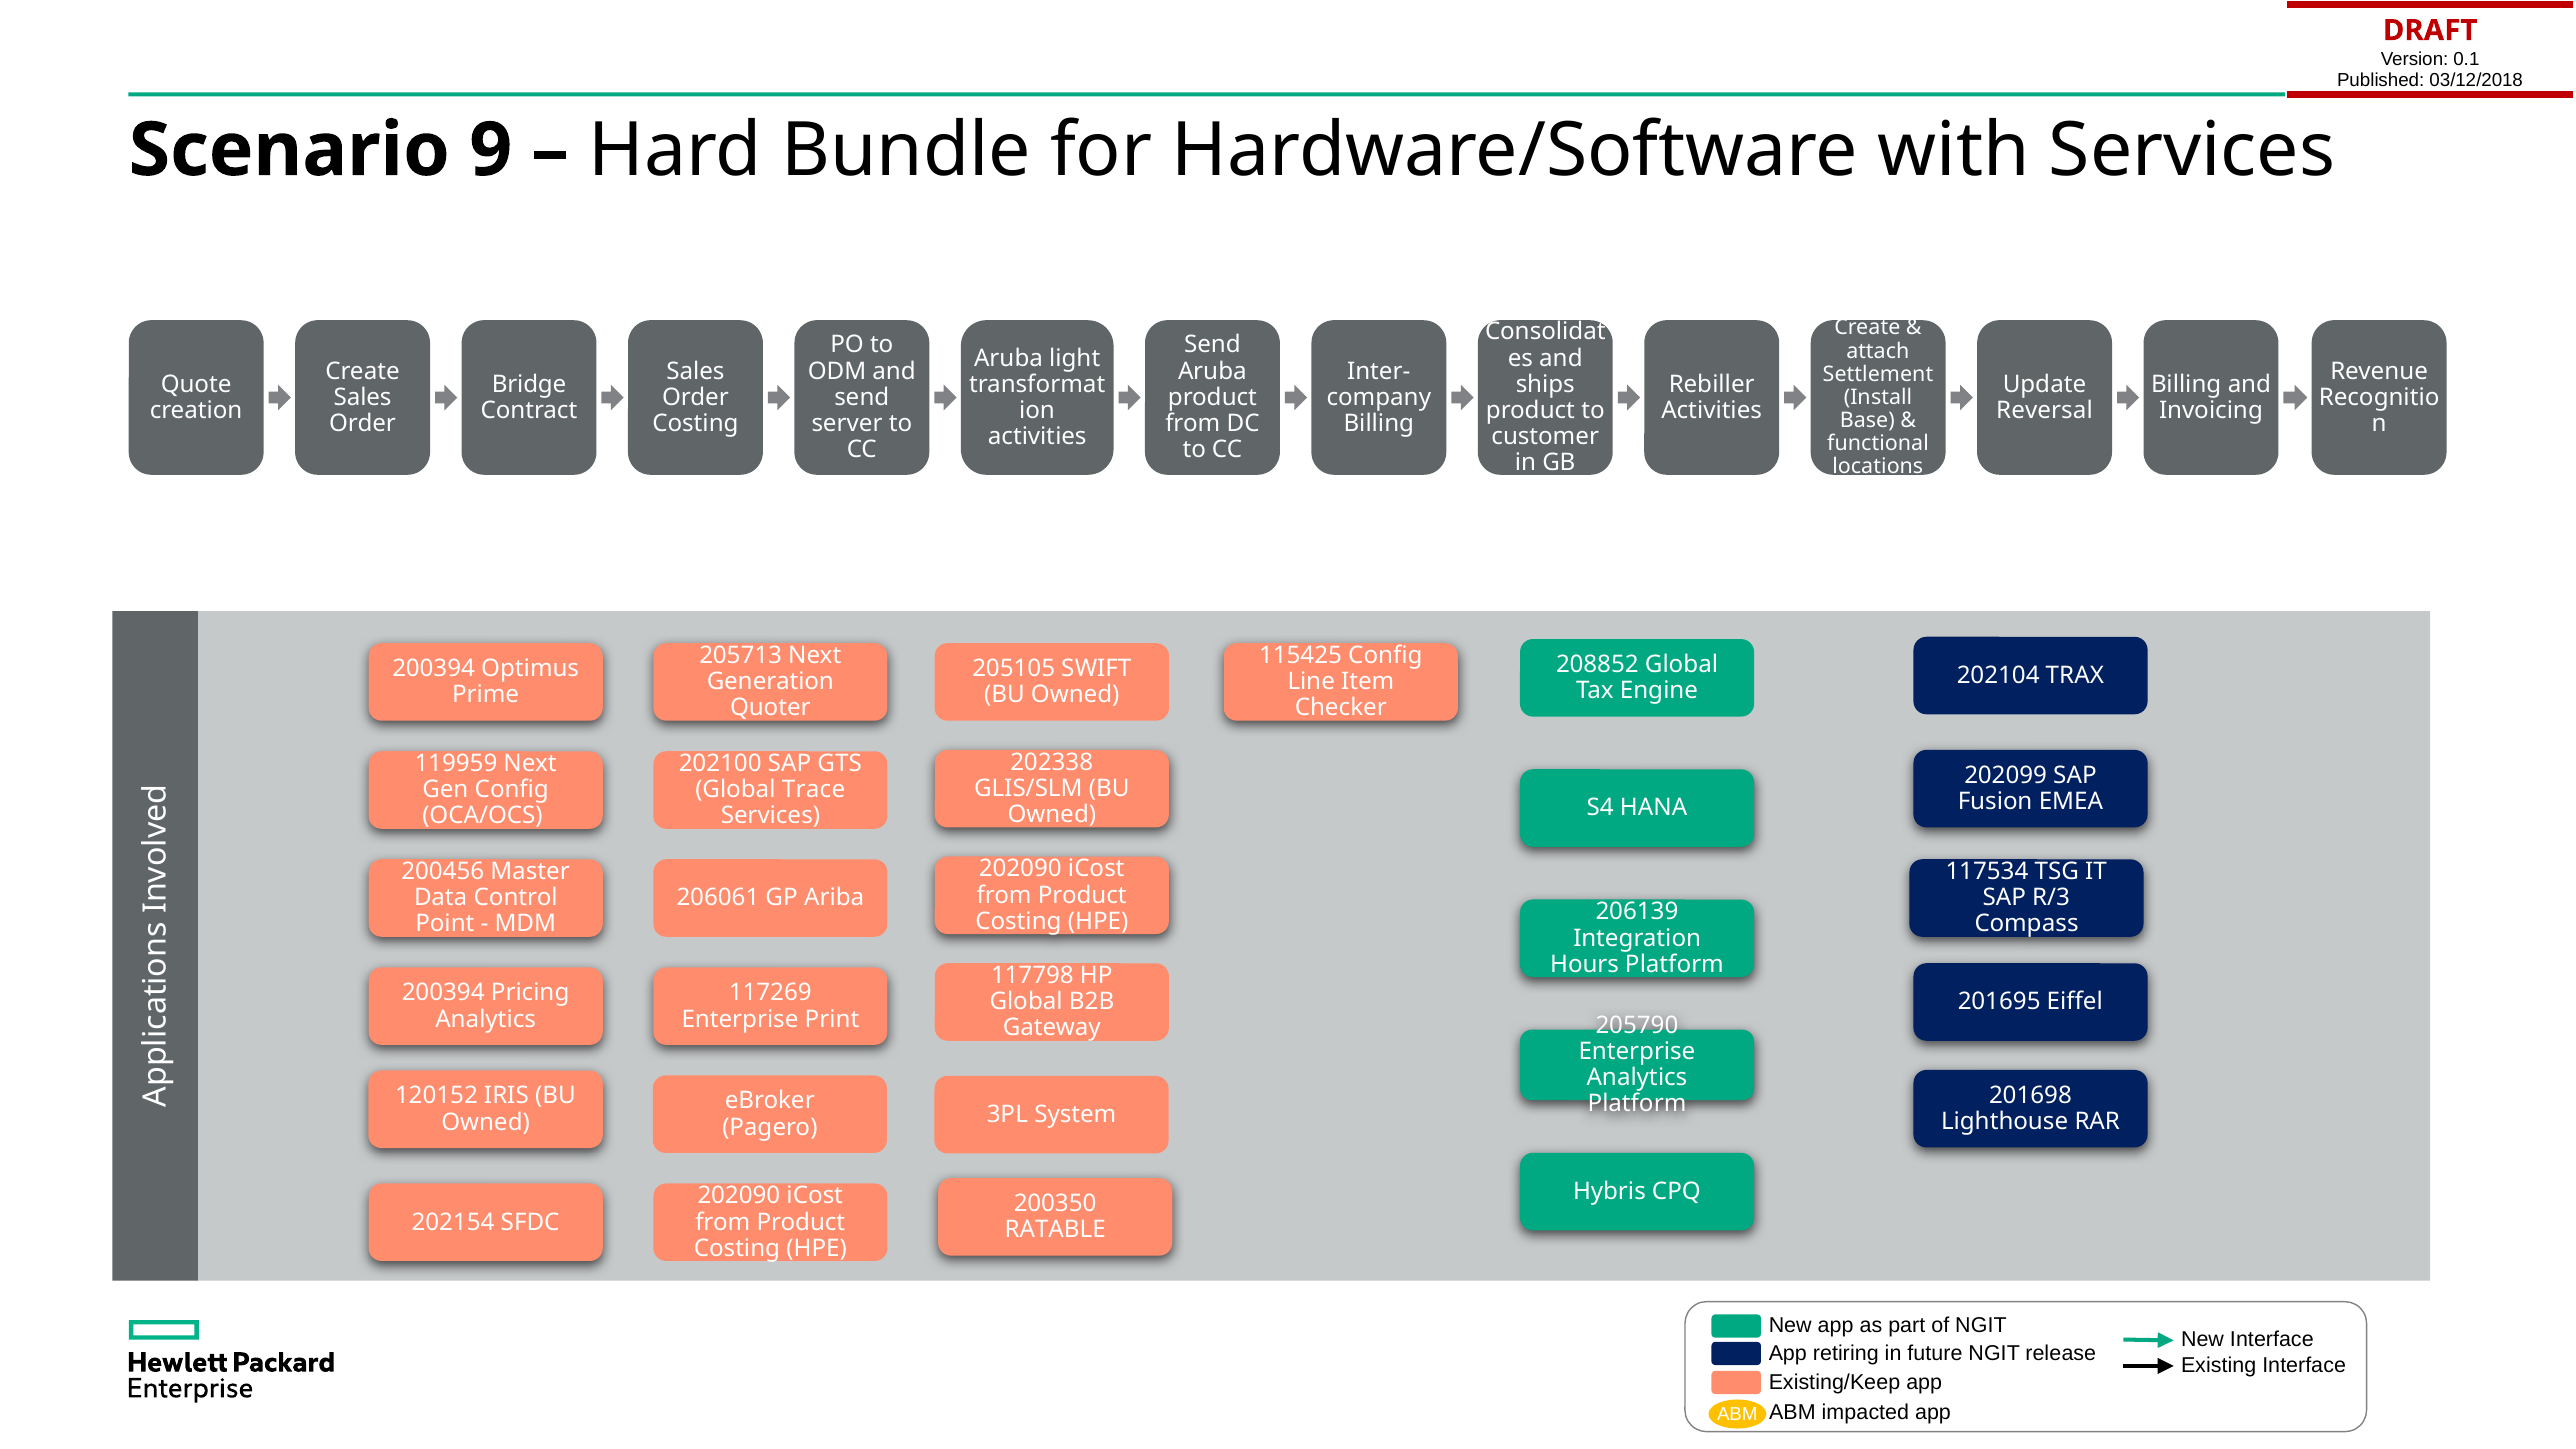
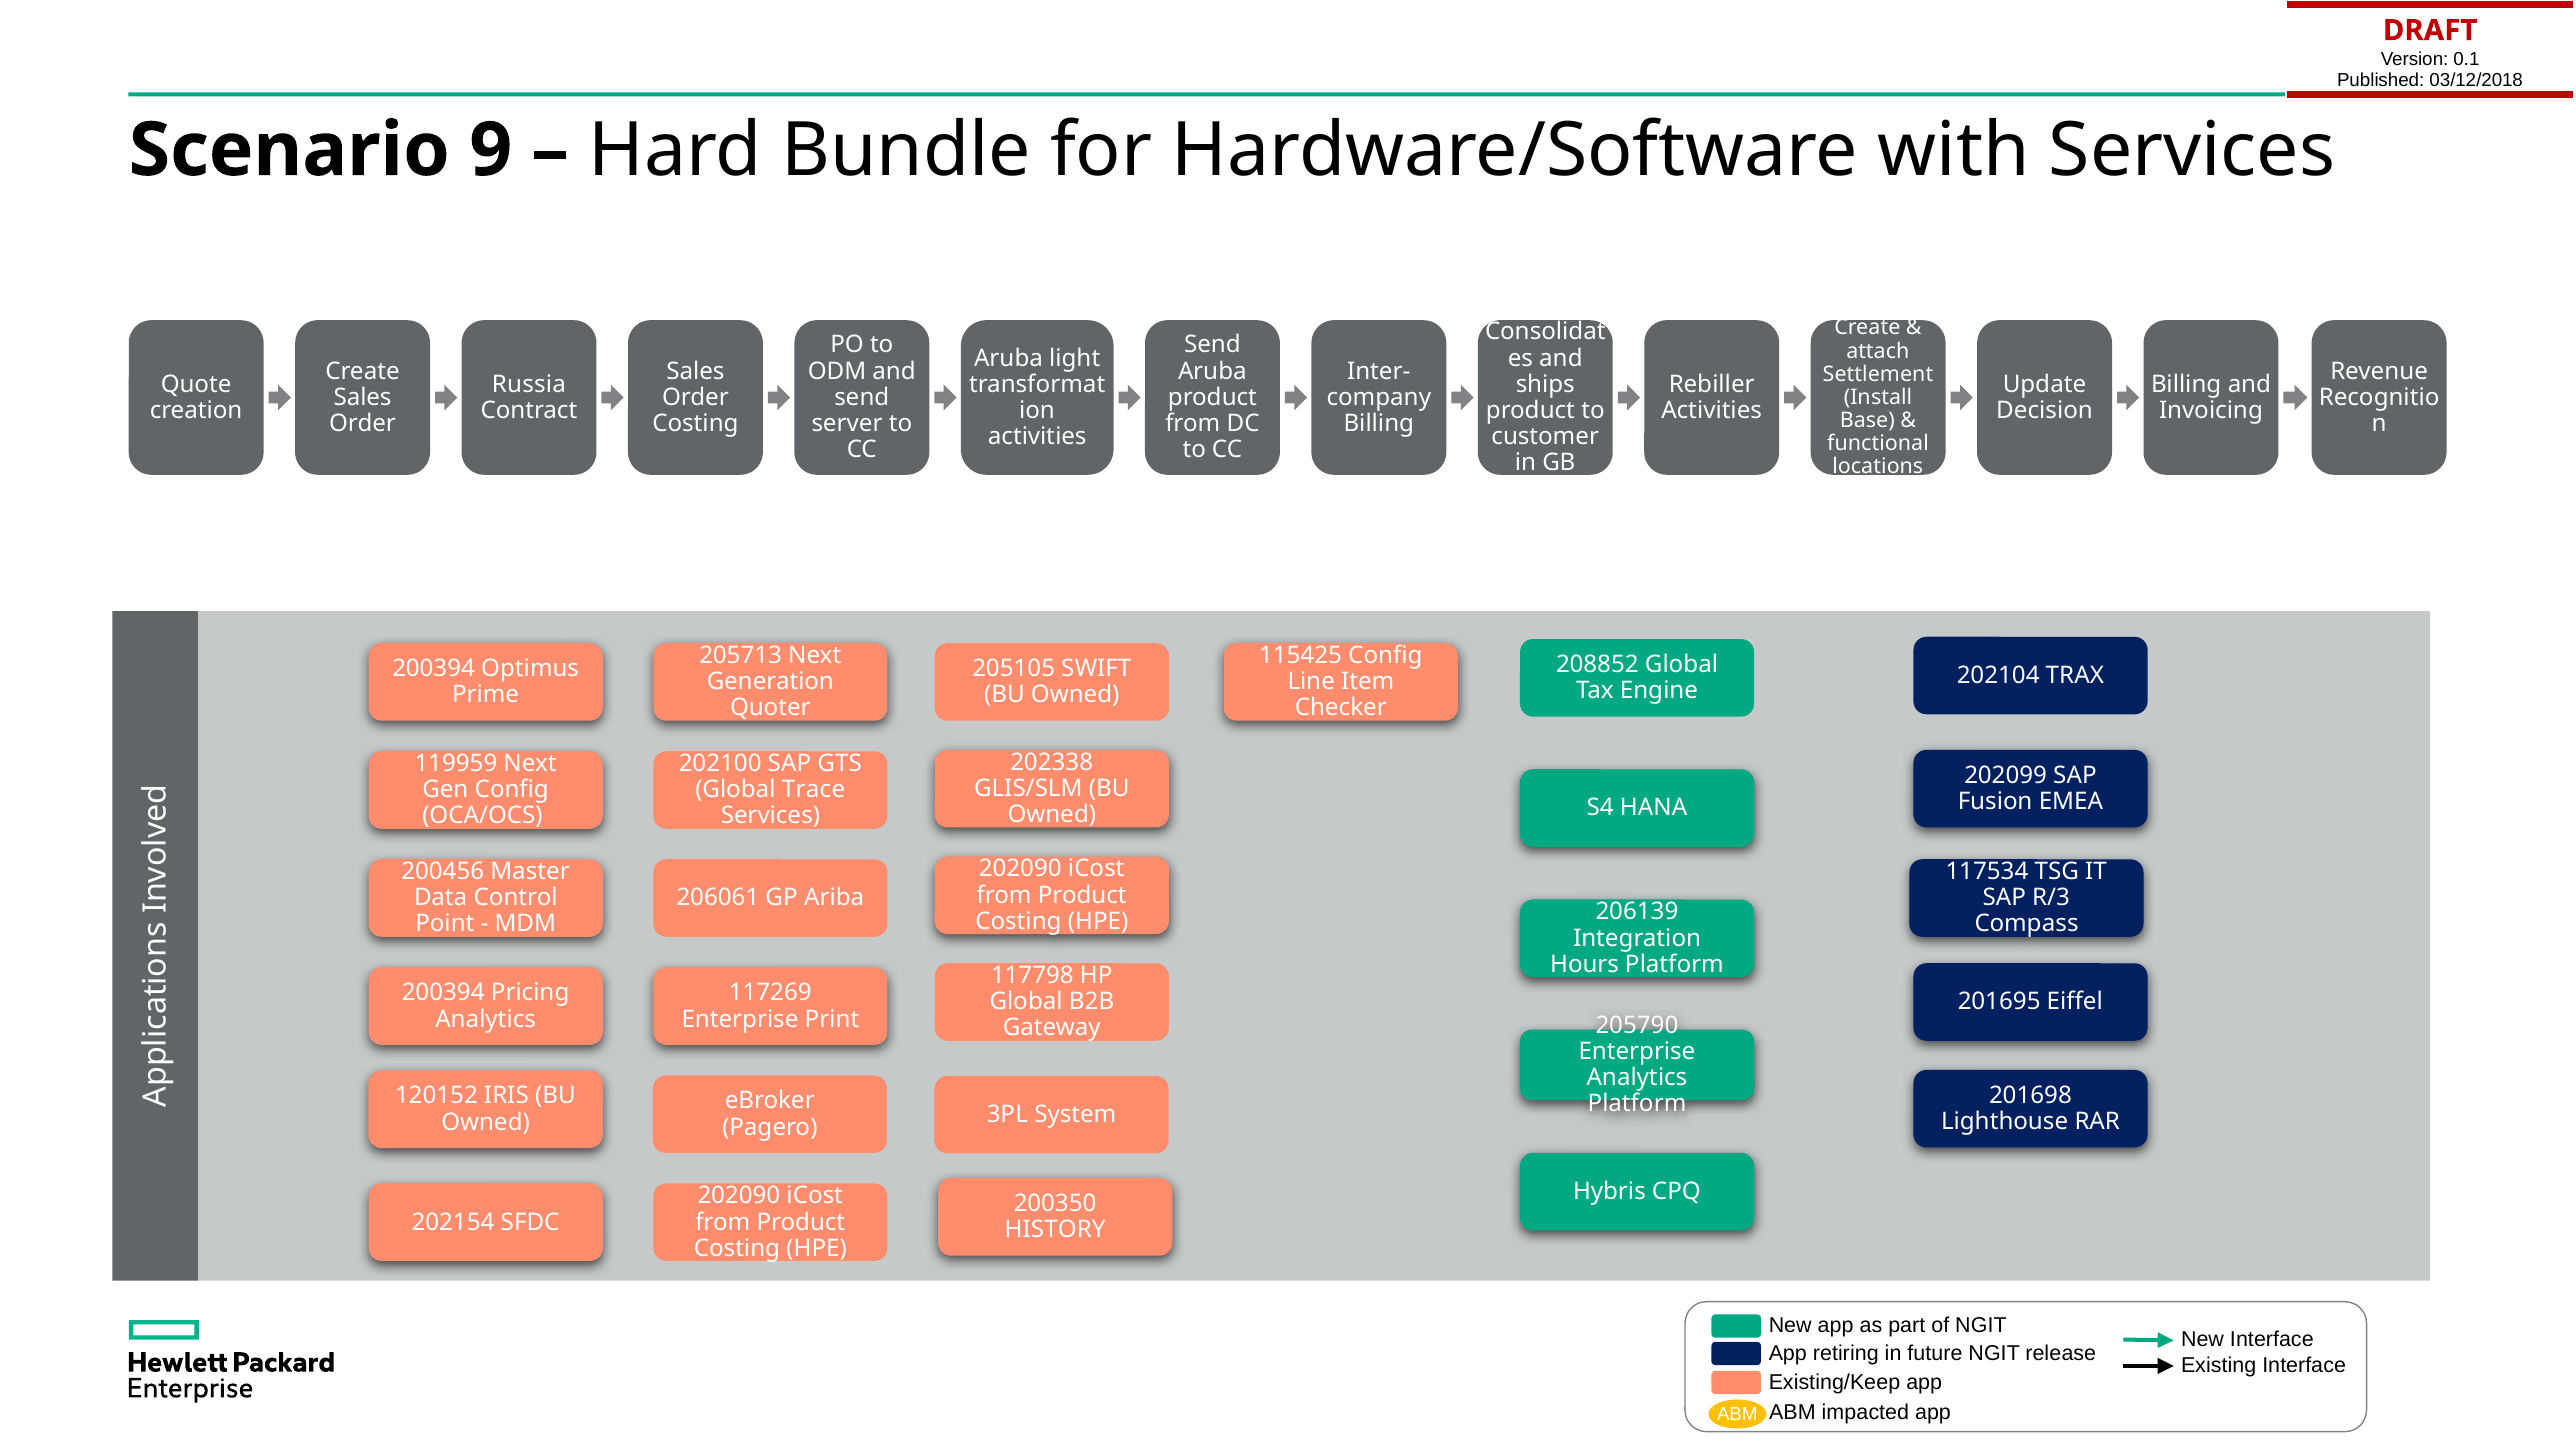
Bridge: Bridge -> Russia (529, 384)
Reversal: Reversal -> Decision (2045, 410)
RATABLE: RATABLE -> HISTORY (1055, 1230)
